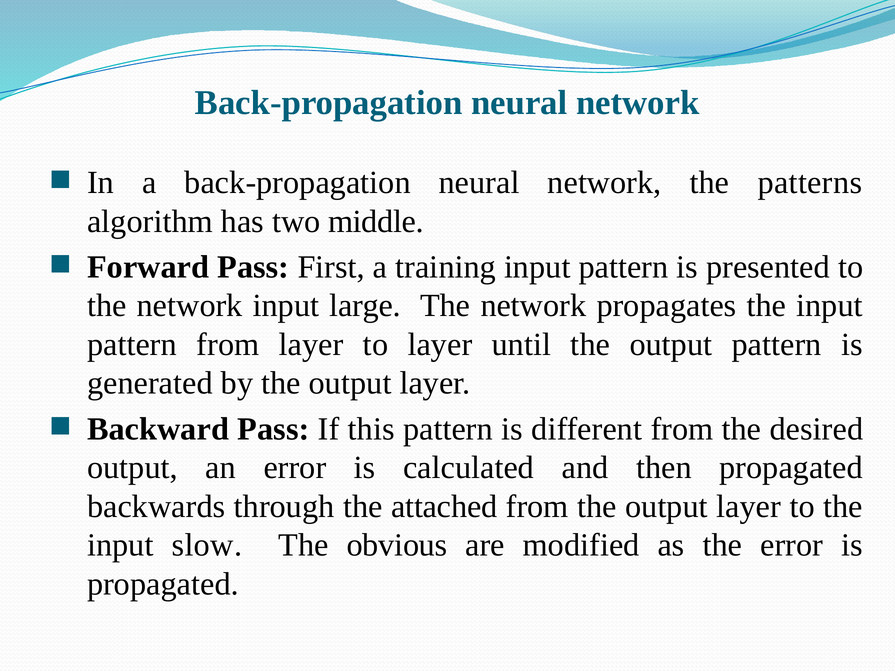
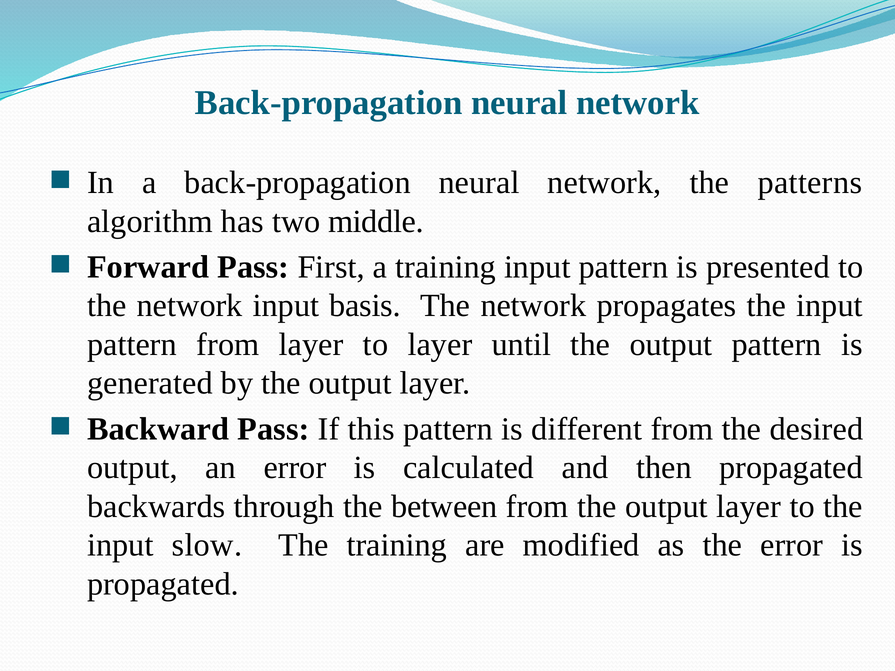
large: large -> basis (365, 306)
attached: attached -> between (444, 507)
The obvious: obvious -> training (397, 545)
